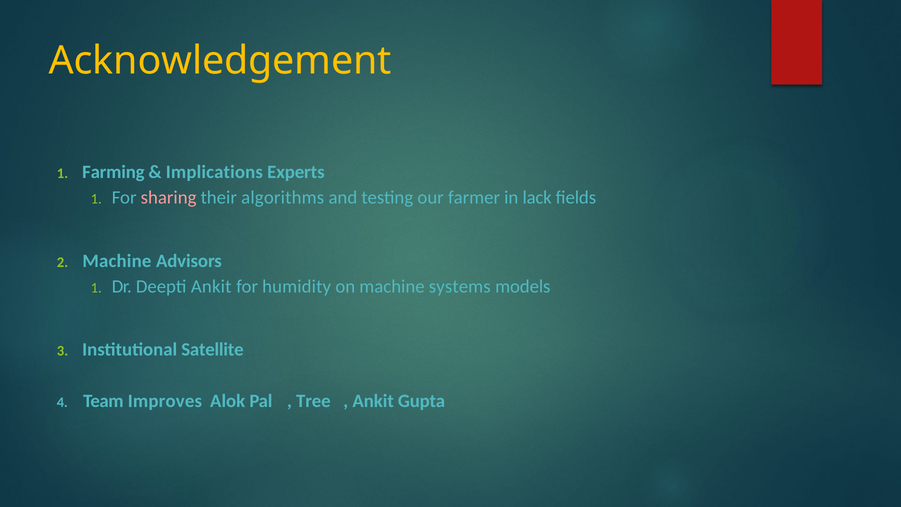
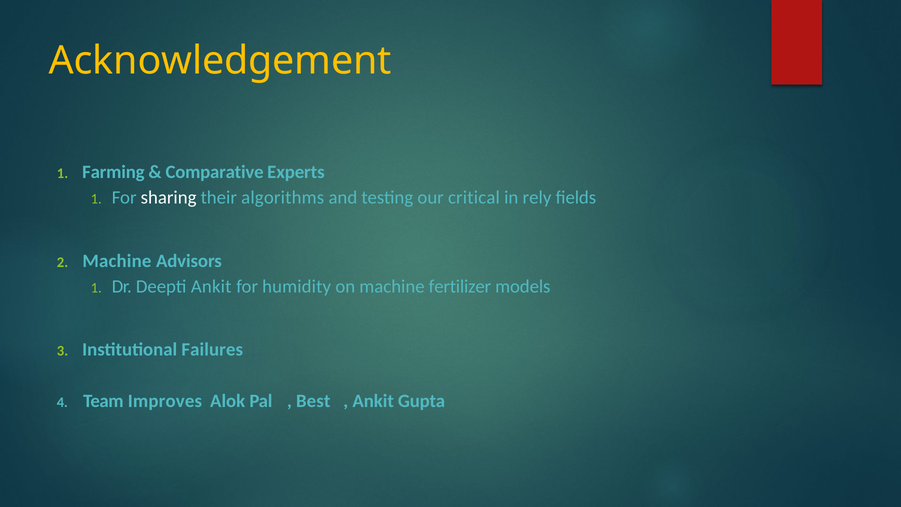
Implications: Implications -> Comparative (215, 172)
sharing colour: pink -> white (169, 197)
farmer: farmer -> critical (474, 197)
lack: lack -> rely (537, 197)
systems: systems -> fertilizer (460, 286)
Satellite: Satellite -> Failures (212, 349)
Tree: Tree -> Best (313, 401)
